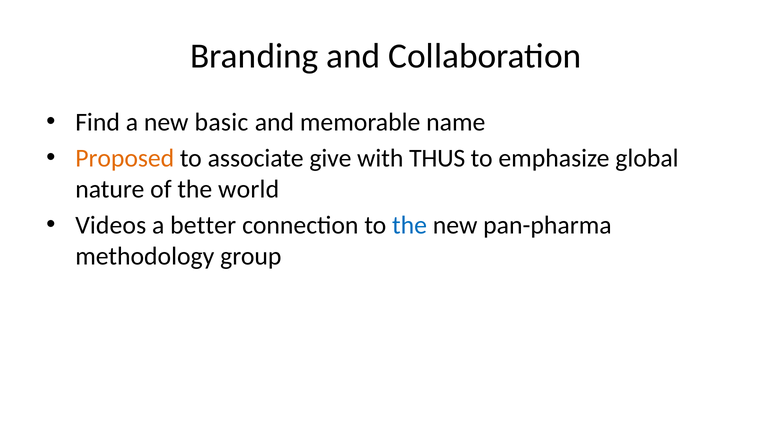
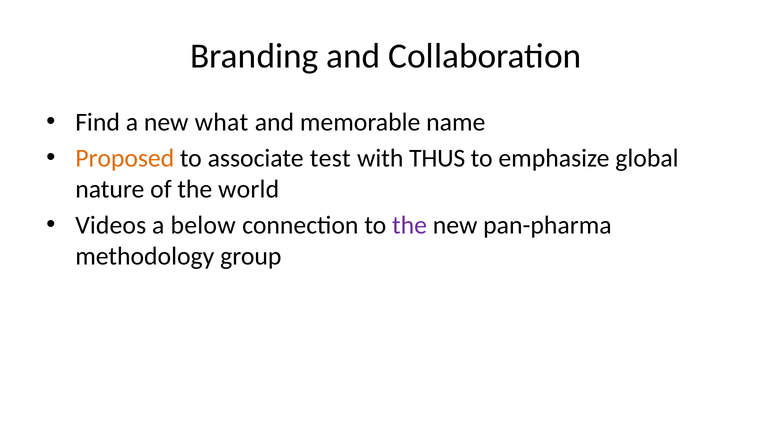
basic: basic -> what (221, 122)
give: give -> test (330, 158)
better: better -> below (203, 225)
the colour: blue -> purple (410, 225)
